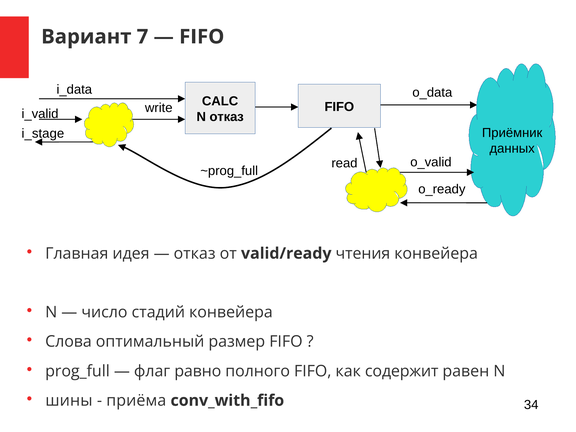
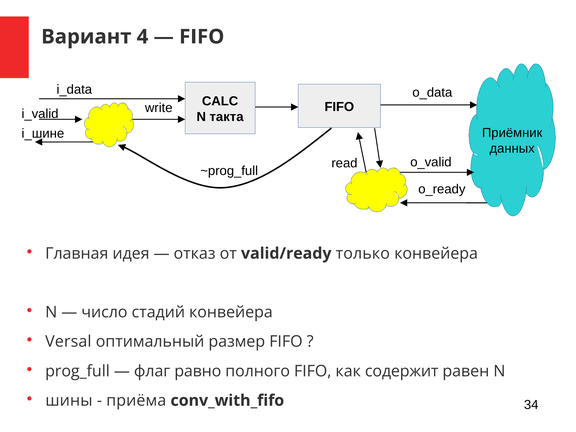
7: 7 -> 4 (142, 37)
N отказ: отказ -> такта (227, 117)
i_stage: i_stage -> i_шине (43, 134)
чтения: чтения -> только (363, 253)
Слова: Слова -> Versal (68, 342)
